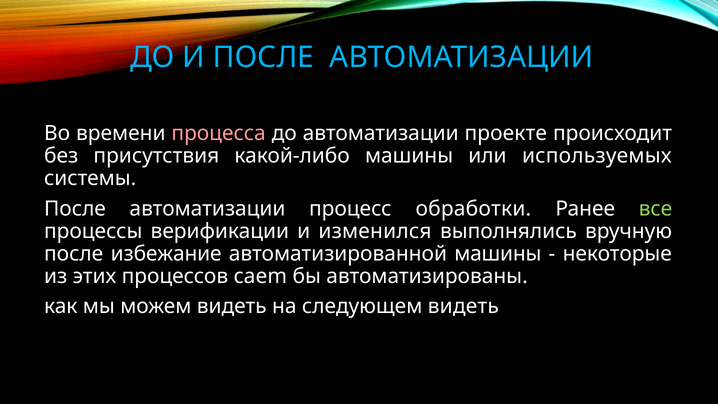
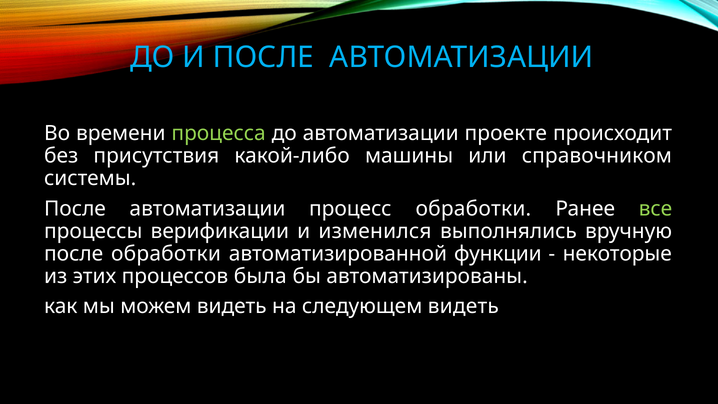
процесса colour: pink -> light green (219, 133)
используемых: используемых -> справочником (597, 156)
после избежание: избежание -> обработки (166, 254)
автоматизированной машины: машины -> функции (498, 254)
caem: caem -> была (260, 276)
